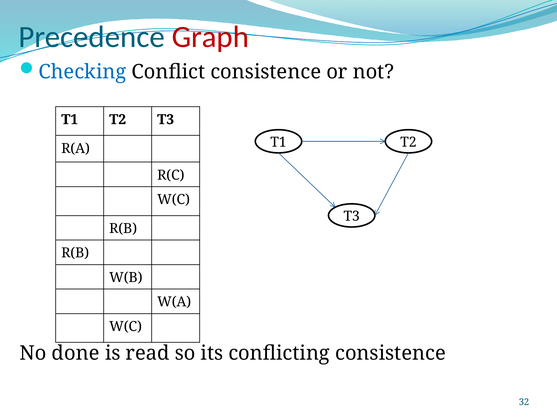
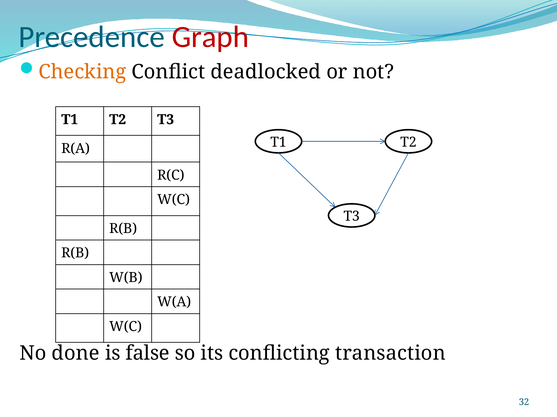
Checking colour: blue -> orange (82, 72)
Conflict consistence: consistence -> deadlocked (266, 72)
read: read -> false (148, 354)
conflicting consistence: consistence -> transaction (390, 354)
